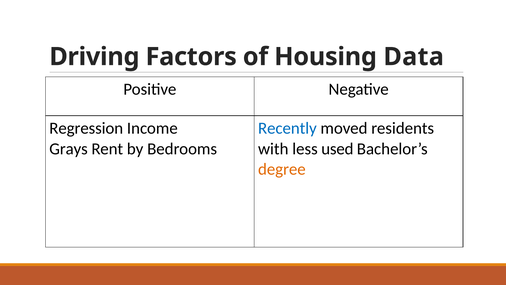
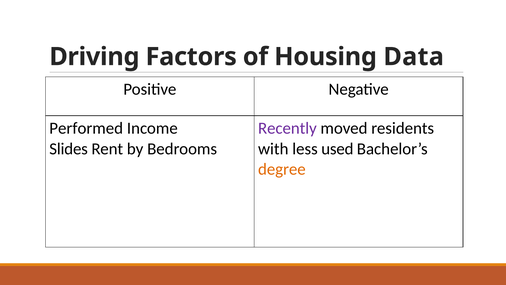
Regression: Regression -> Performed (86, 128)
Recently colour: blue -> purple (287, 128)
Grays: Grays -> Slides (69, 149)
